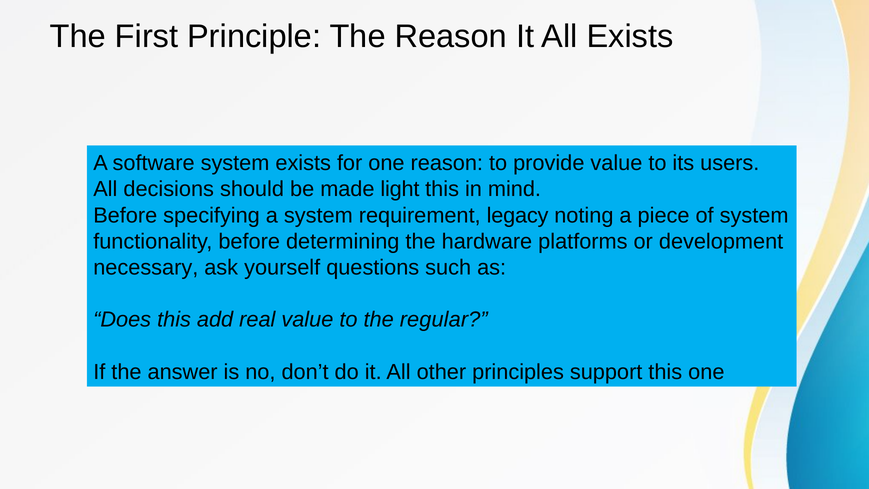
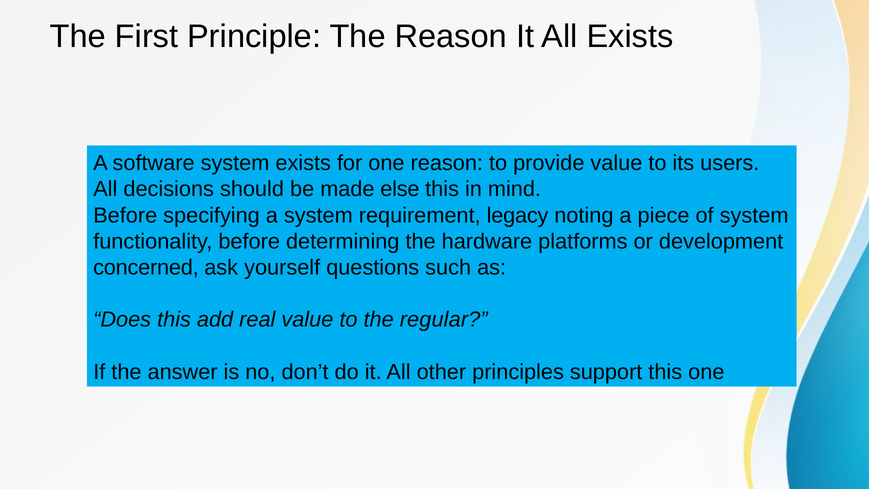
light: light -> else (400, 189)
necessary: necessary -> concerned (146, 267)
